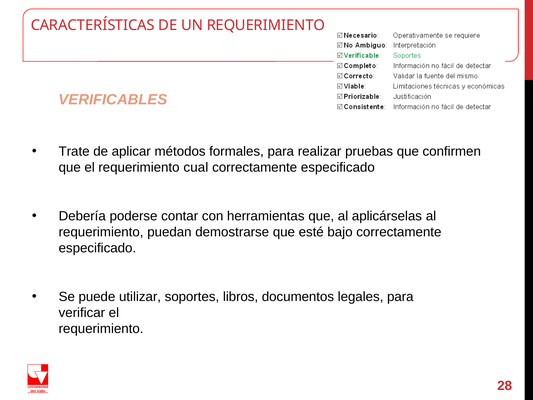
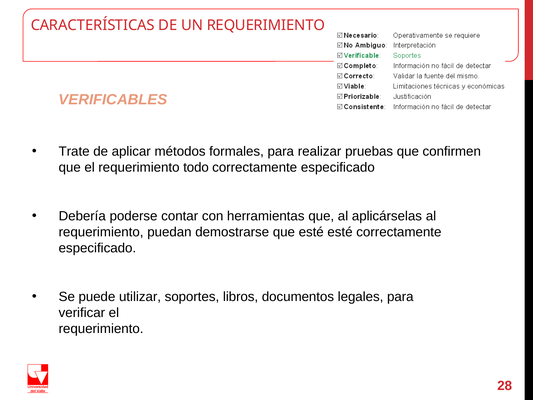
cual: cual -> todo (196, 167)
esté bajo: bajo -> esté (340, 232)
